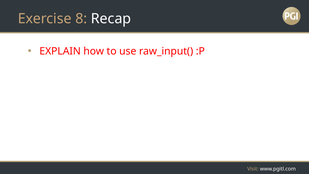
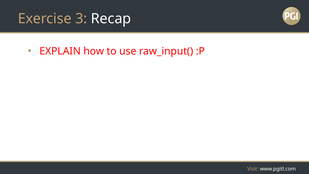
8: 8 -> 3 (81, 19)
